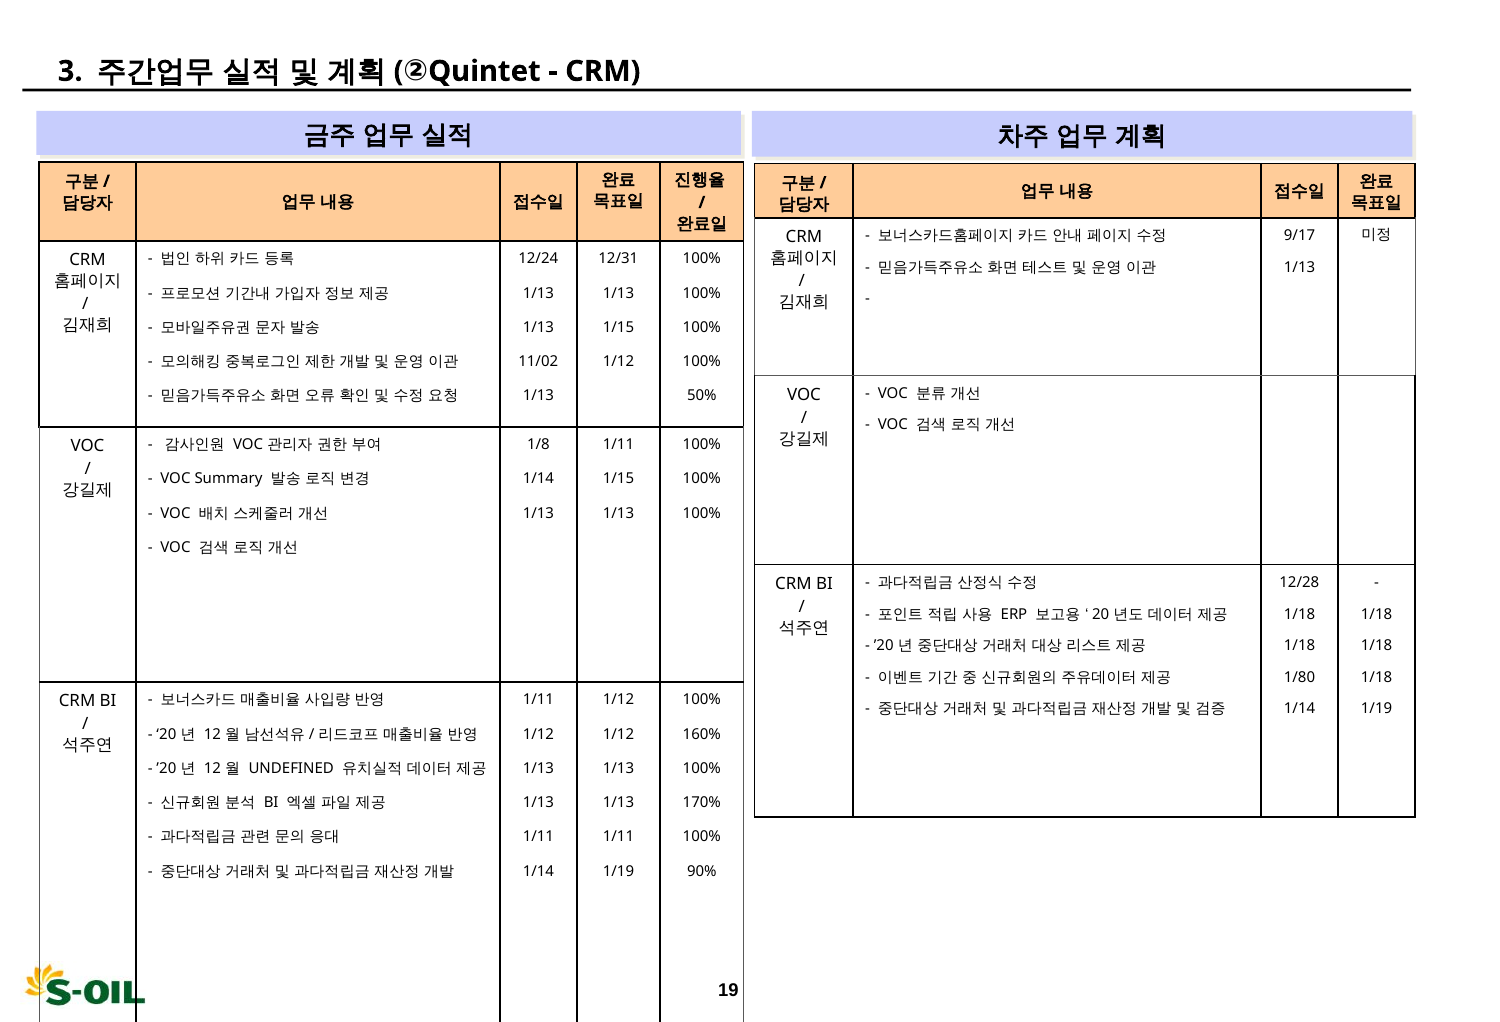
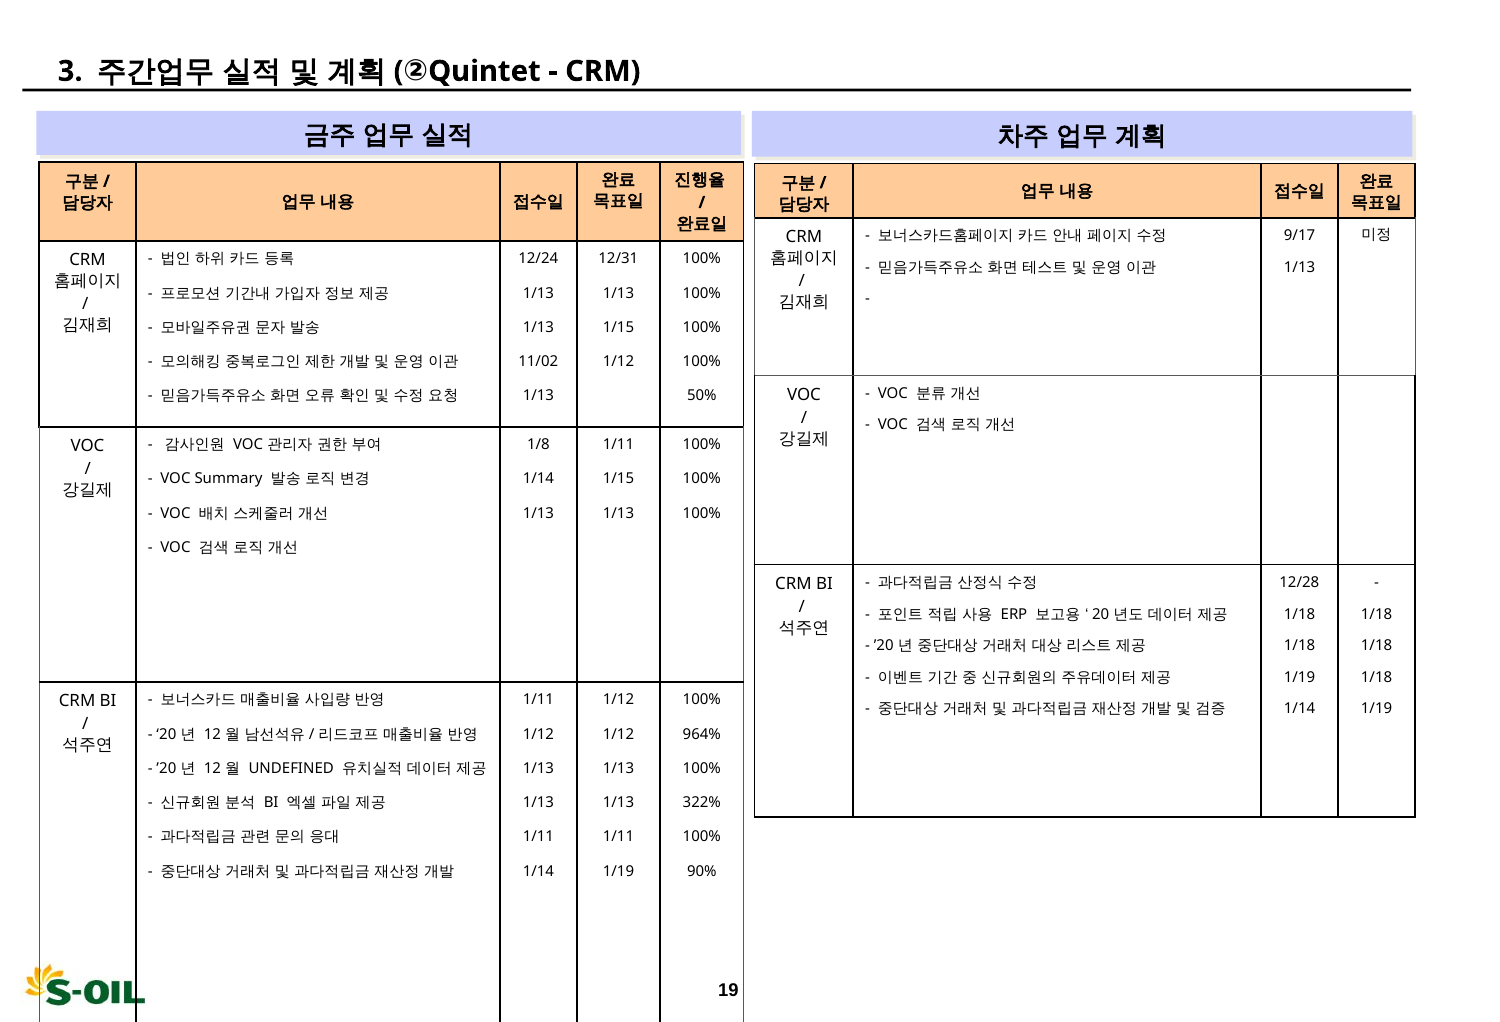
1/80: 1/80 -> 1/19 (1299, 677)
160%: 160% -> 964% (702, 734)
170%: 170% -> 322% (702, 803)
